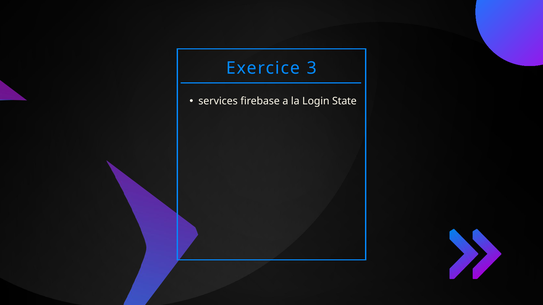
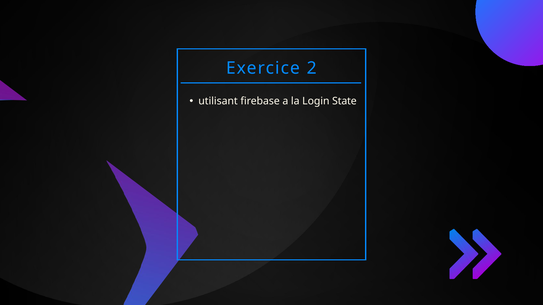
3: 3 -> 2 (312, 68)
services: services -> utilisant (218, 101)
